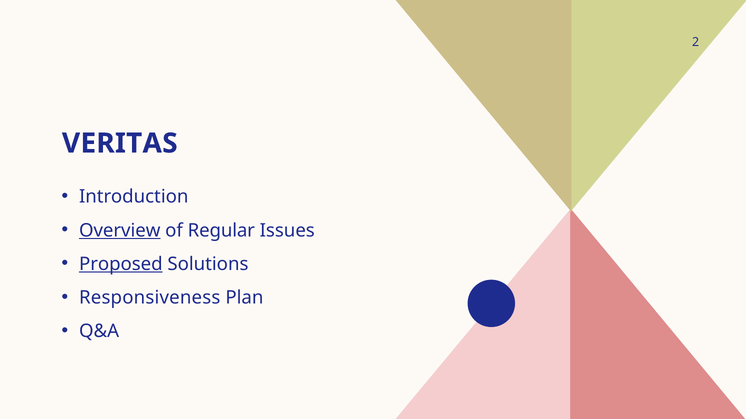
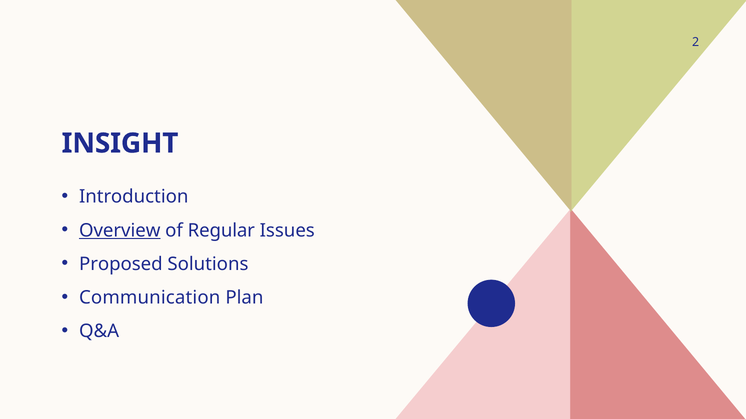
VERITAS: VERITAS -> INSIGHT (120, 144)
Proposed underline: present -> none (121, 264)
Responsiveness: Responsiveness -> Communication (150, 298)
